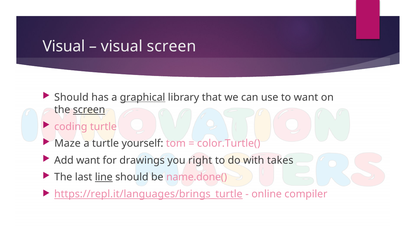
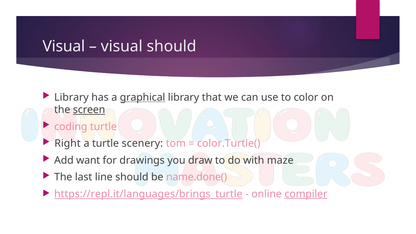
visual screen: screen -> should (172, 46)
Should: Should -> Library (71, 97)
to want: want -> color (306, 97)
Maze: Maze -> Right (68, 143)
yourself: yourself -> scenery (142, 143)
right: right -> draw (200, 160)
takes: takes -> maze (280, 160)
line underline: present -> none (104, 177)
compiler underline: none -> present (306, 194)
